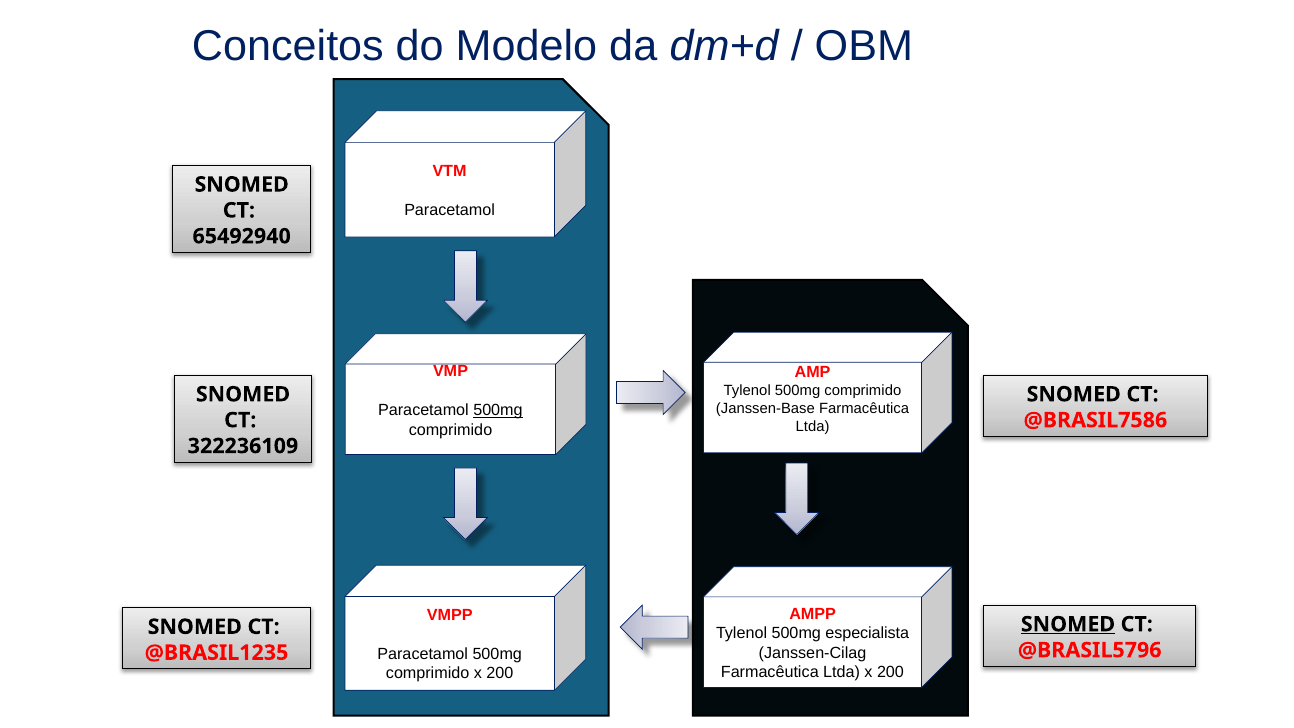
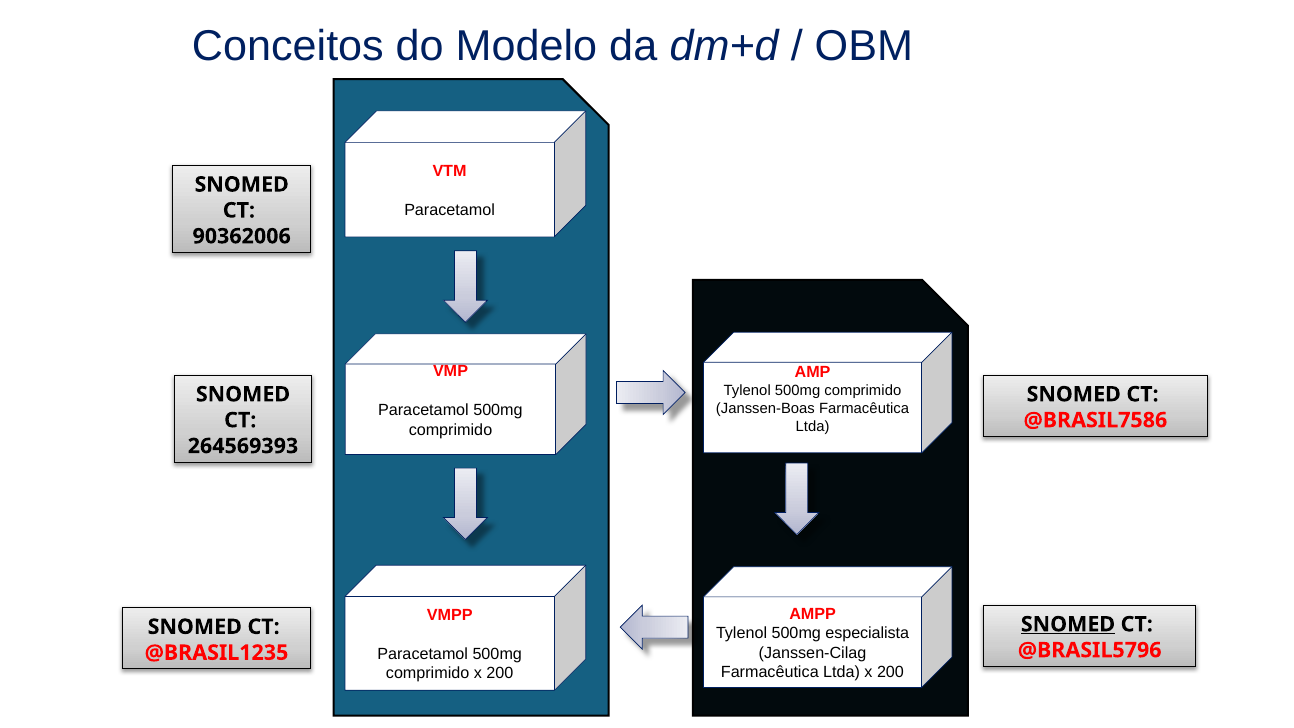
65492940: 65492940 -> 90362006 (242, 236)
Janssen-Base: Janssen-Base -> Janssen-Boas (765, 409)
500mg underline: present -> none (498, 410)
322236109: 322236109 -> 264569393 (243, 446)
